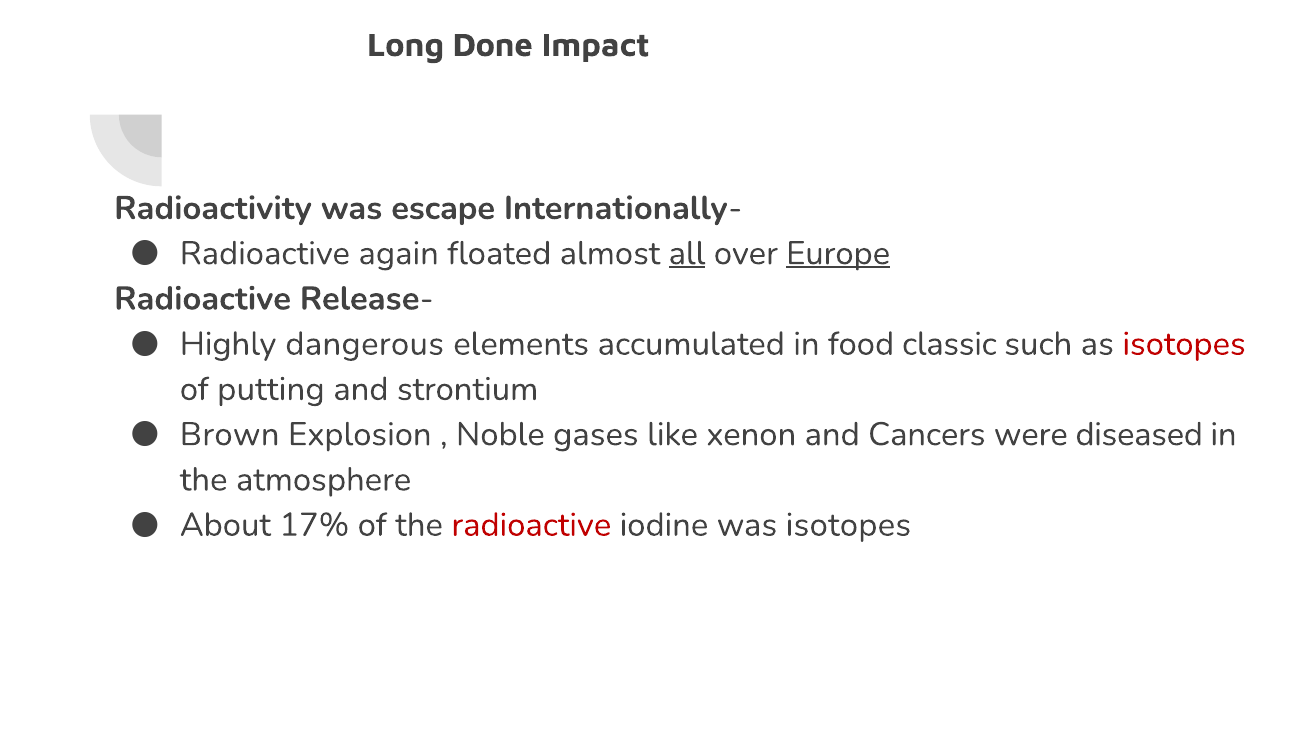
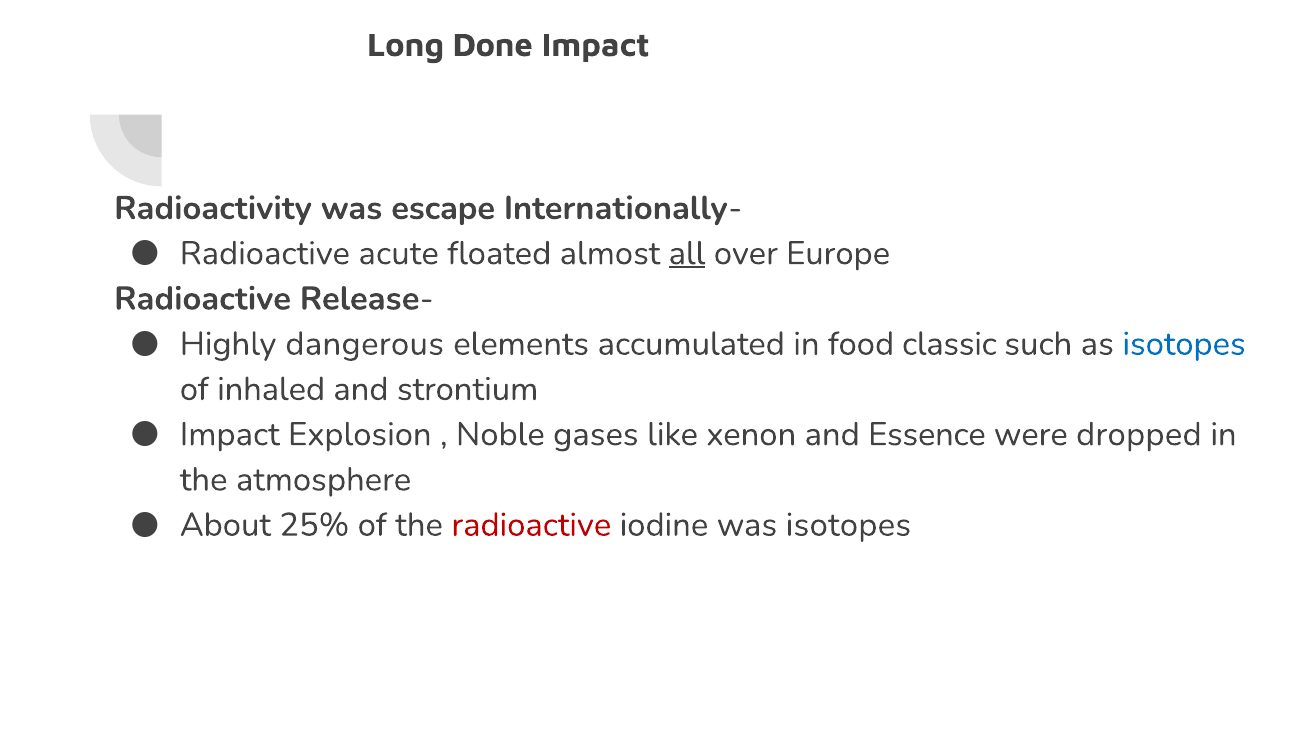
again: again -> acute (399, 254)
Europe underline: present -> none (838, 254)
isotopes colour: red -> blue (1184, 344)
putting: putting -> inhaled (271, 389)
Brown: Brown -> Impact (230, 435)
Cancers: Cancers -> Essence (927, 435)
diseased: diseased -> dropped (1139, 435)
17%: 17% -> 25% (314, 525)
